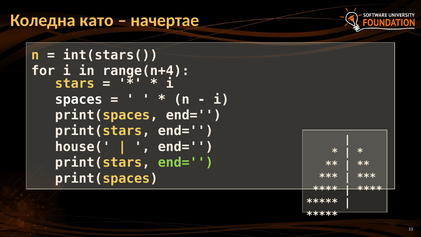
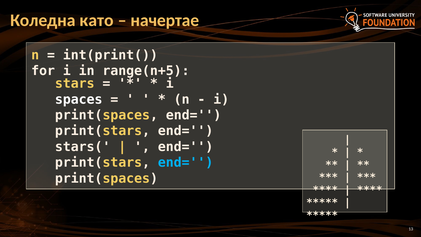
int(stars(: int(stars( -> int(print( (110, 55)
range(n+4: range(n+4 -> range(n+5 (146, 71)
house(: house( -> stars( (83, 147)
end= colour: light green -> light blue (186, 162)
